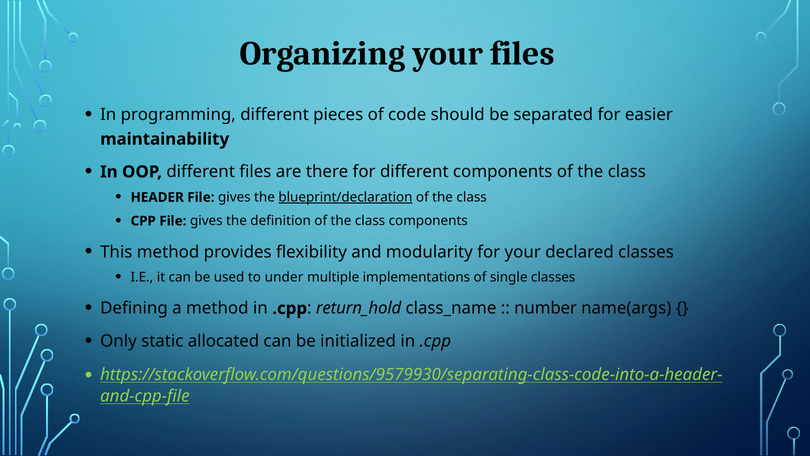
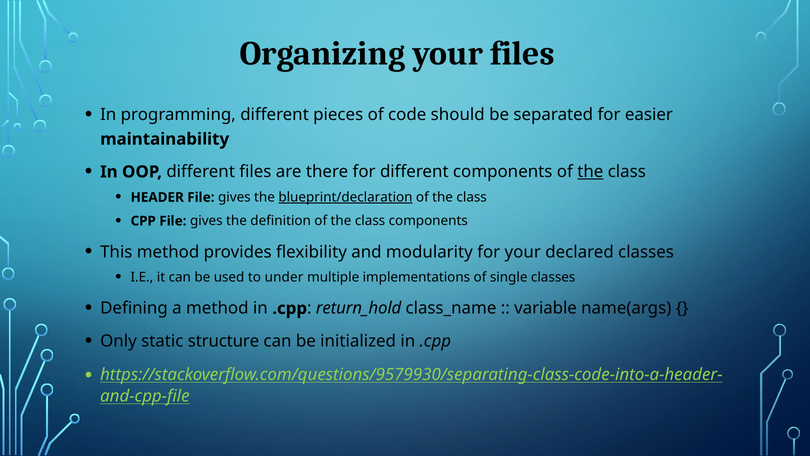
the underline: none -> present (590, 172)
number: number -> variable (546, 308)
allocated: allocated -> structure (224, 341)
